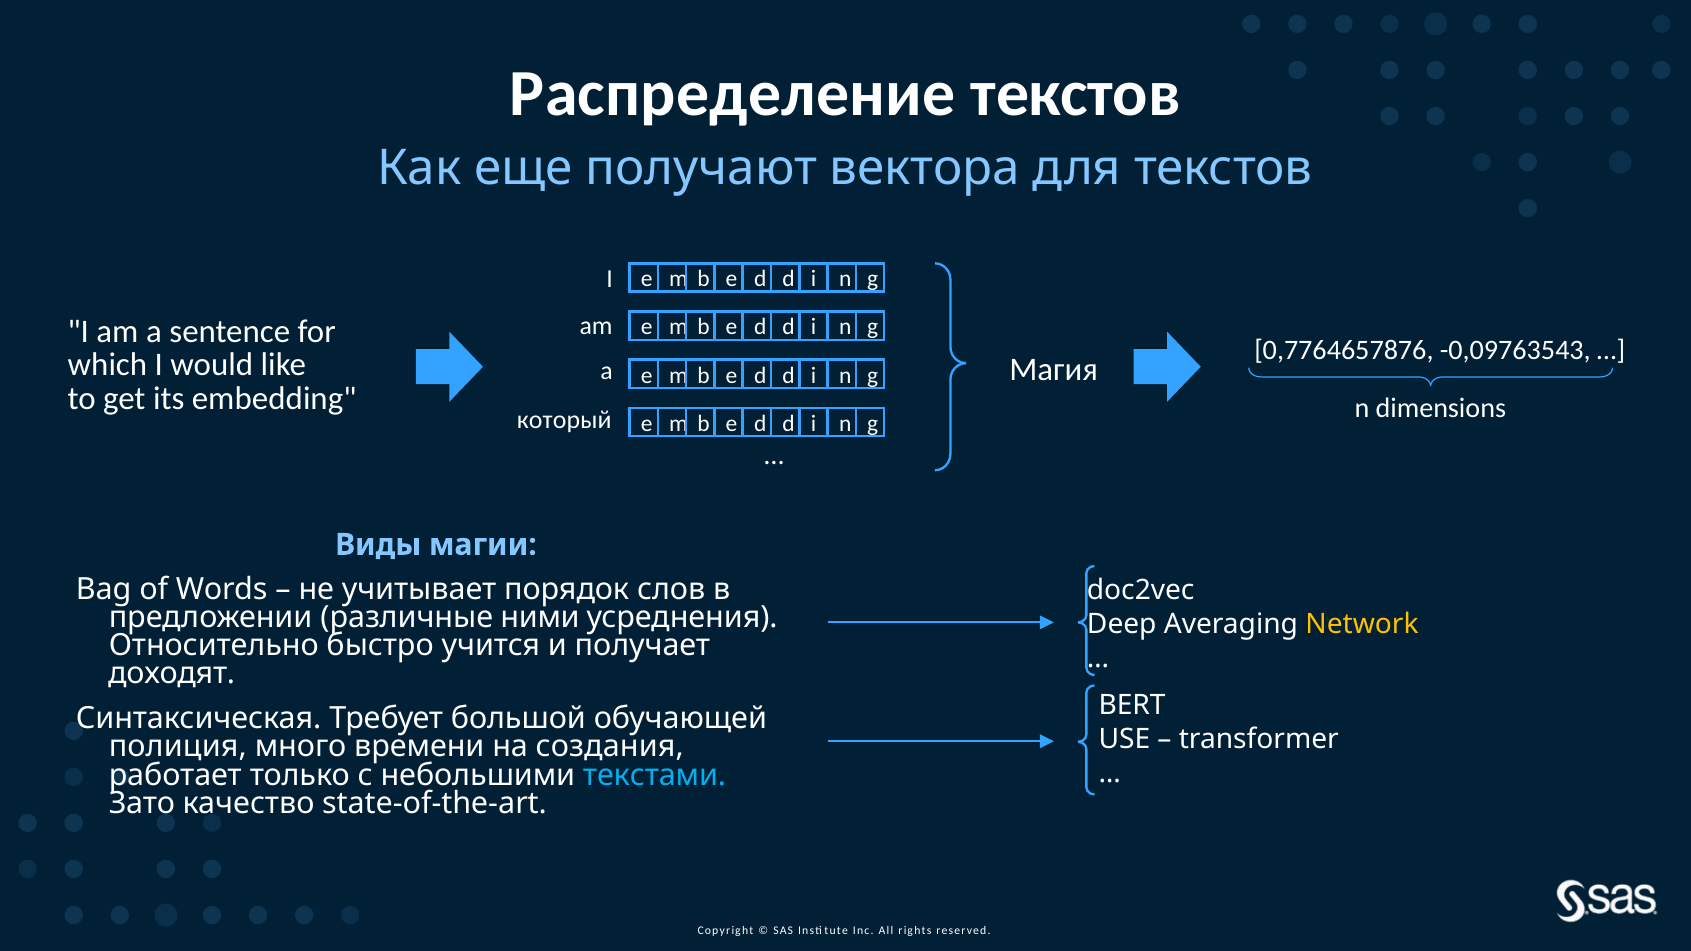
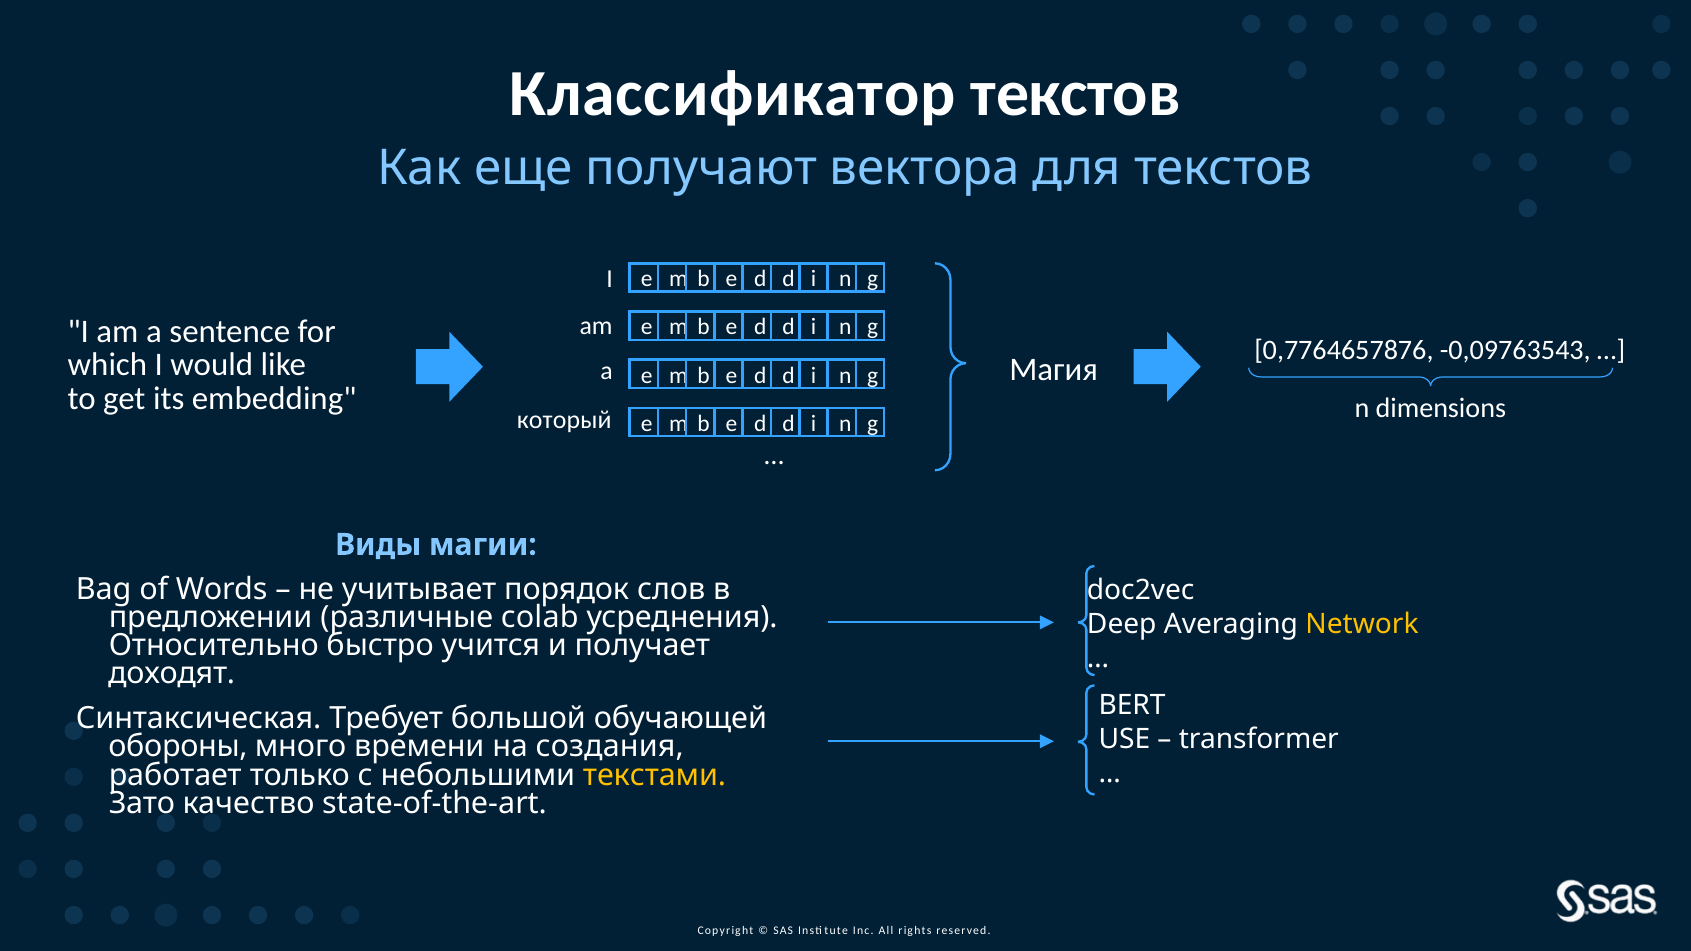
Распределение: Распределение -> Классификатор (733, 94)
ними: ними -> colab (540, 618)
полиция: полиция -> обороны (178, 747)
текстами colour: light blue -> yellow (655, 775)
